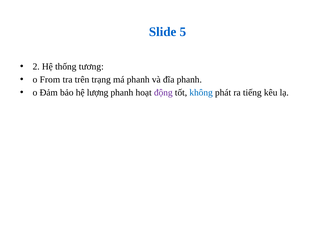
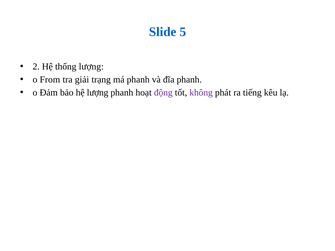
thống tương: tương -> lượng (91, 67)
trên: trên -> giải (82, 80)
không colour: blue -> purple (201, 93)
